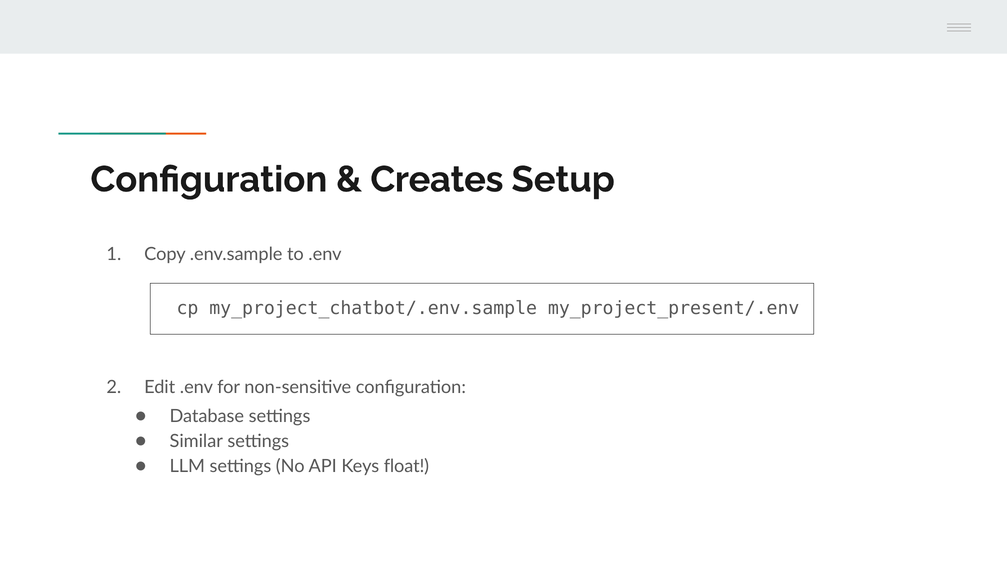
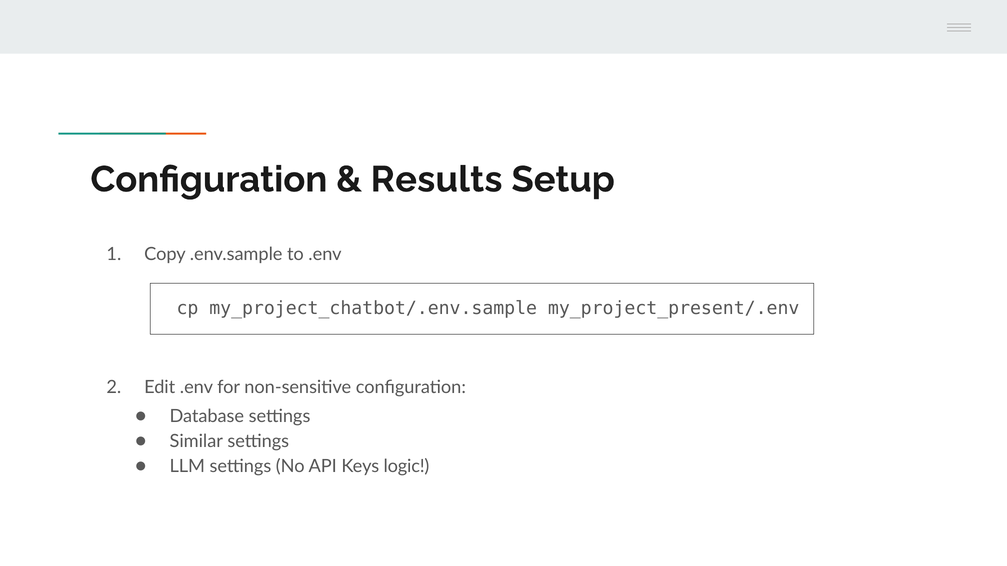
Creates: Creates -> Results (437, 180)
float: float -> logic (406, 467)
